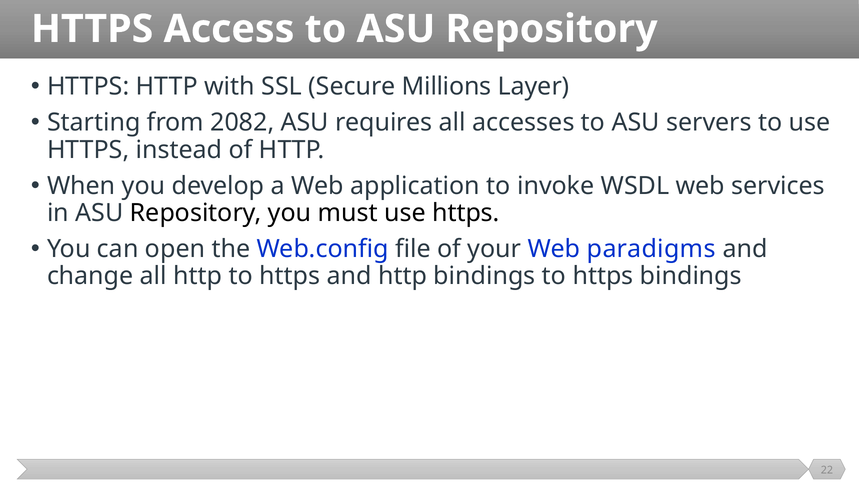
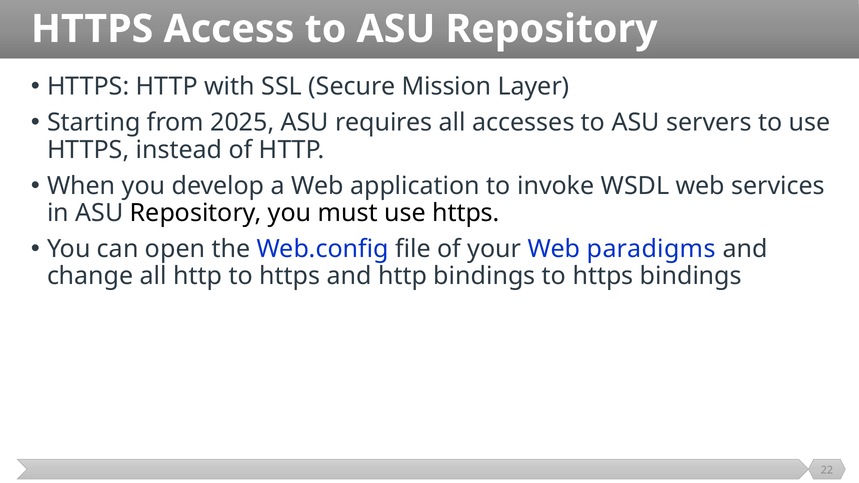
Millions: Millions -> Mission (447, 87)
2082: 2082 -> 2025 (242, 123)
